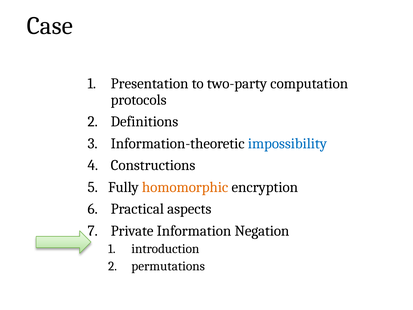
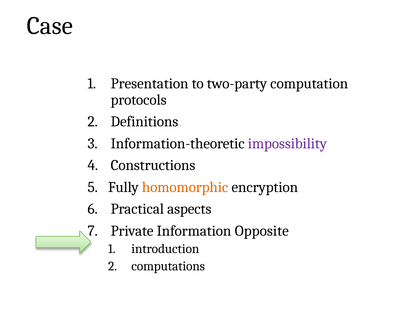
impossibility colour: blue -> purple (287, 143)
Negation: Negation -> Opposite (262, 231)
permutations: permutations -> computations (168, 266)
